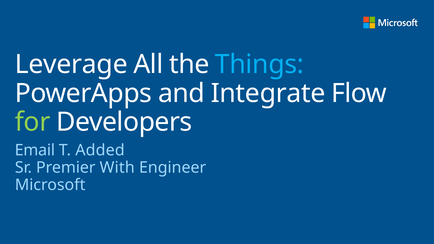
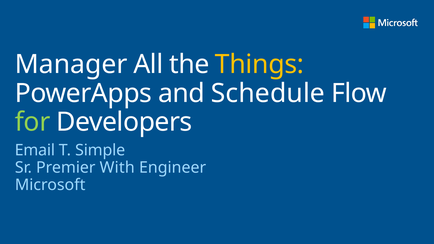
Leverage: Leverage -> Manager (71, 65)
Things colour: light blue -> yellow (260, 65)
Integrate: Integrate -> Schedule (268, 93)
Added: Added -> Simple (100, 150)
